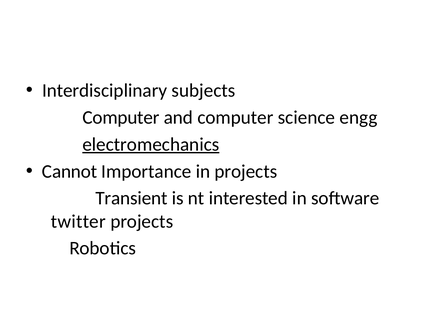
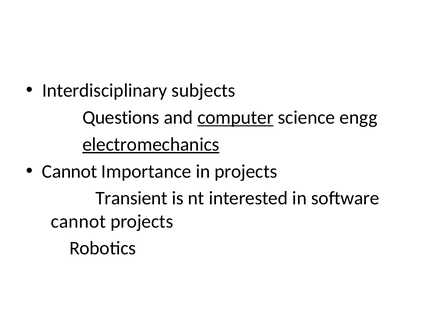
Computer: Computer -> Questions (121, 118)
computer underline: none -> present (235, 118)
twitter: twitter -> cannot (78, 221)
